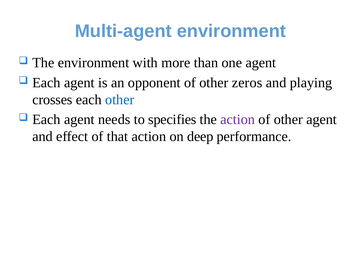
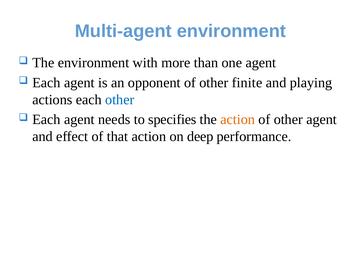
zeros: zeros -> finite (247, 83)
crosses: crosses -> actions (52, 100)
action colour: purple -> orange (238, 119)
